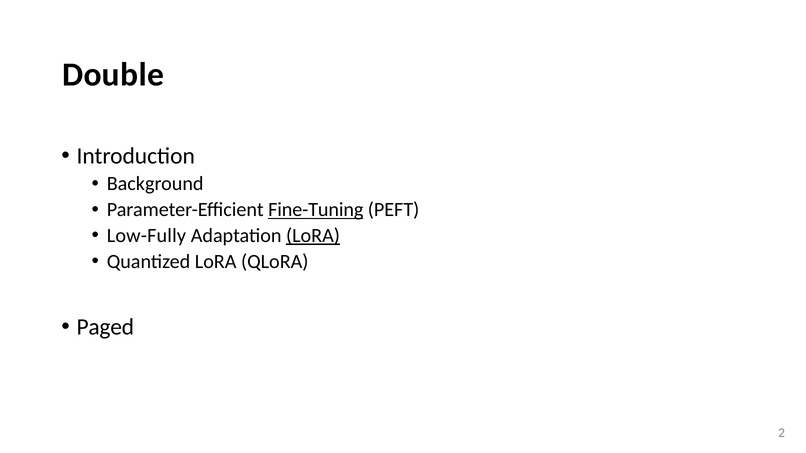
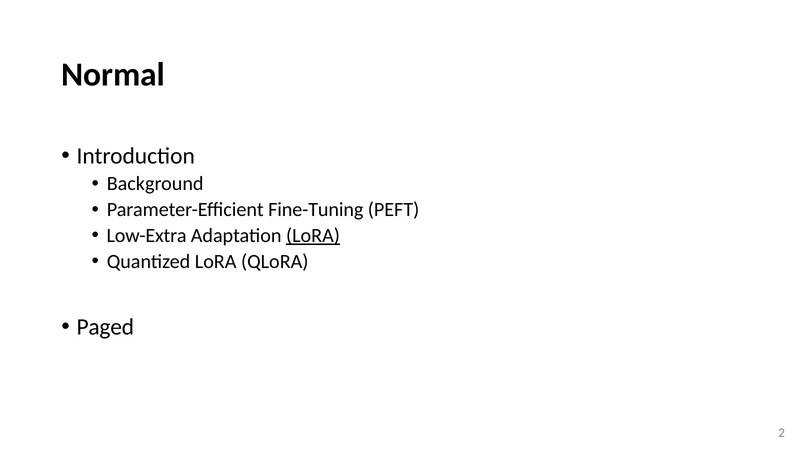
Double: Double -> Normal (113, 75)
Fine-Tuning underline: present -> none (316, 210)
Low-Fully: Low-Fully -> Low-Extra (147, 236)
